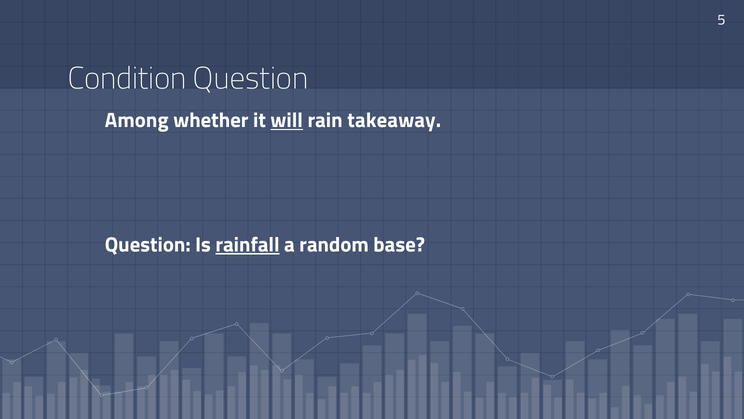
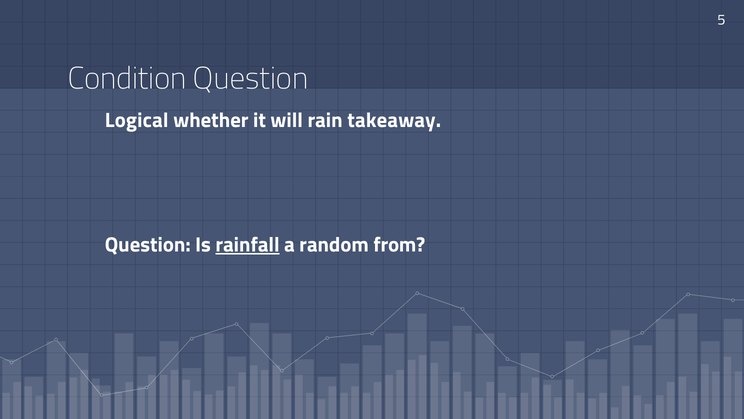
Among: Among -> Logical (137, 120)
will underline: present -> none (287, 120)
base: base -> from (399, 244)
